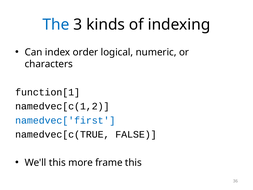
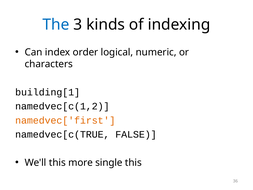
function[1: function[1 -> building[1 (48, 92)
namedvec['first colour: blue -> orange (65, 120)
frame: frame -> single (109, 162)
